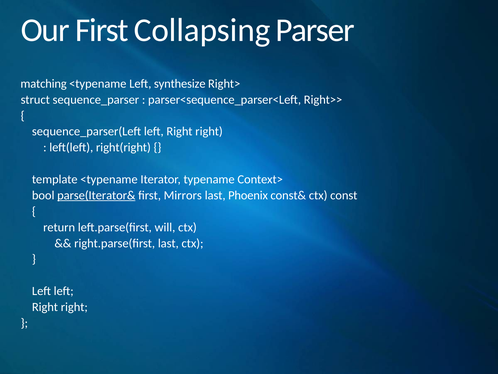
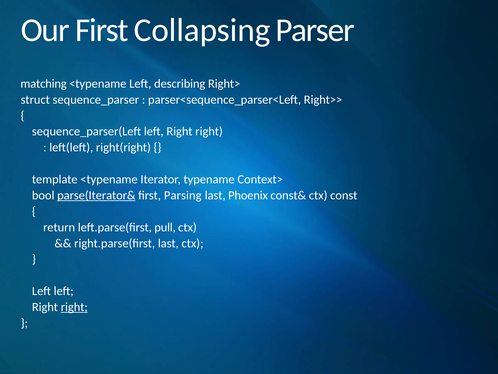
synthesize: synthesize -> describing (180, 84)
Mirrors: Mirrors -> Parsing (183, 195)
will: will -> pull (165, 227)
right underline: none -> present (74, 307)
